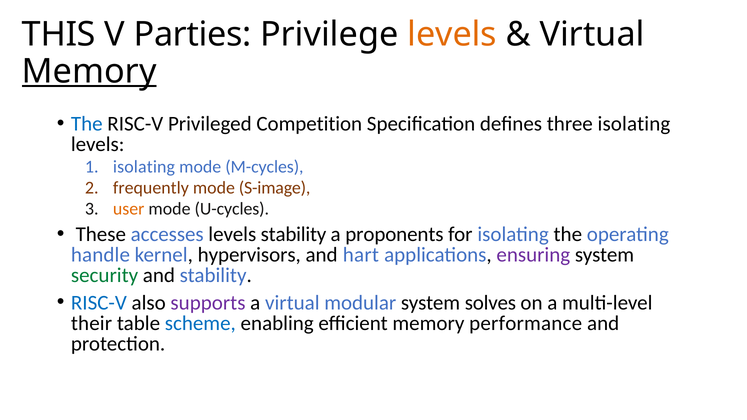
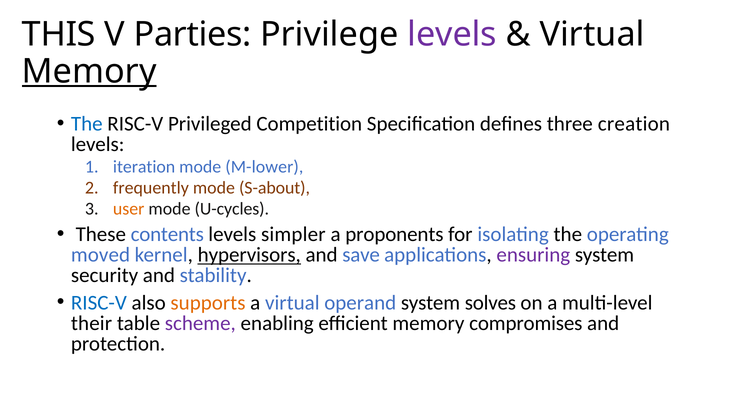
levels colour: orange -> purple (452, 34)
three isolating: isolating -> creation (634, 124)
isolating: isolating -> iteration (144, 167)
M-cycles: M-cycles -> M-lower (264, 167)
S-image: S-image -> S-about (275, 188)
accesses: accesses -> contents (167, 235)
levels stability: stability -> simpler (293, 235)
handle: handle -> moved (101, 255)
hypervisors underline: none -> present (249, 255)
hart: hart -> save (361, 255)
security colour: green -> black (105, 275)
supports colour: purple -> orange (208, 303)
modular: modular -> operand (360, 303)
scheme colour: blue -> purple (200, 323)
performance: performance -> compromises (526, 323)
